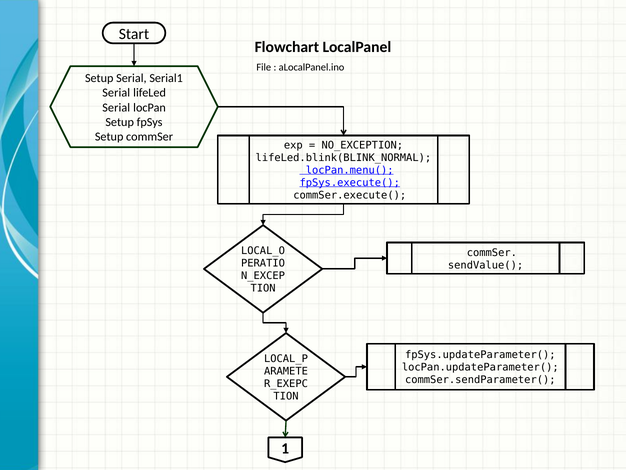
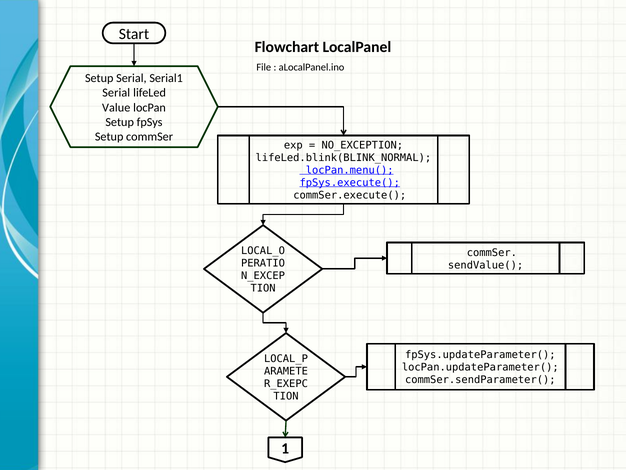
Serial: Serial -> Value (116, 107)
